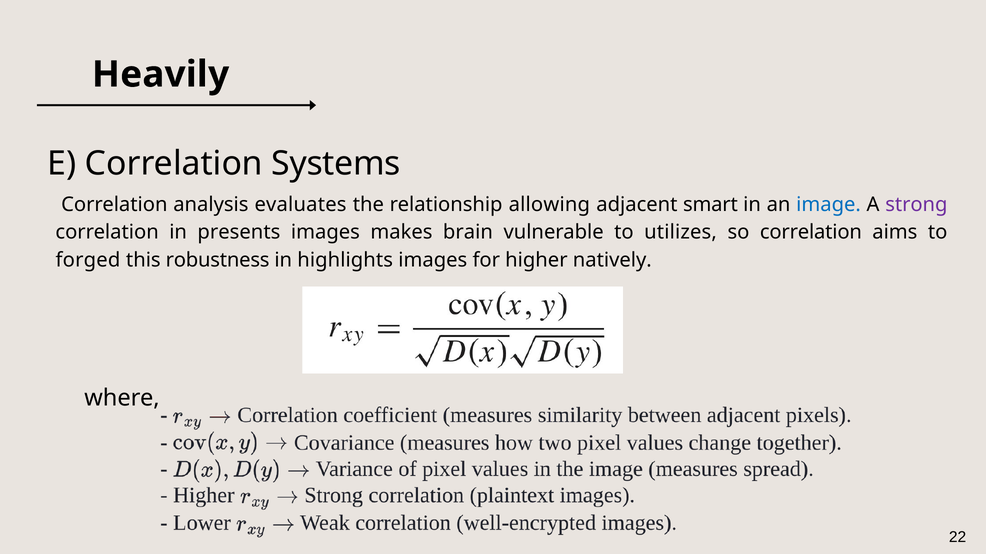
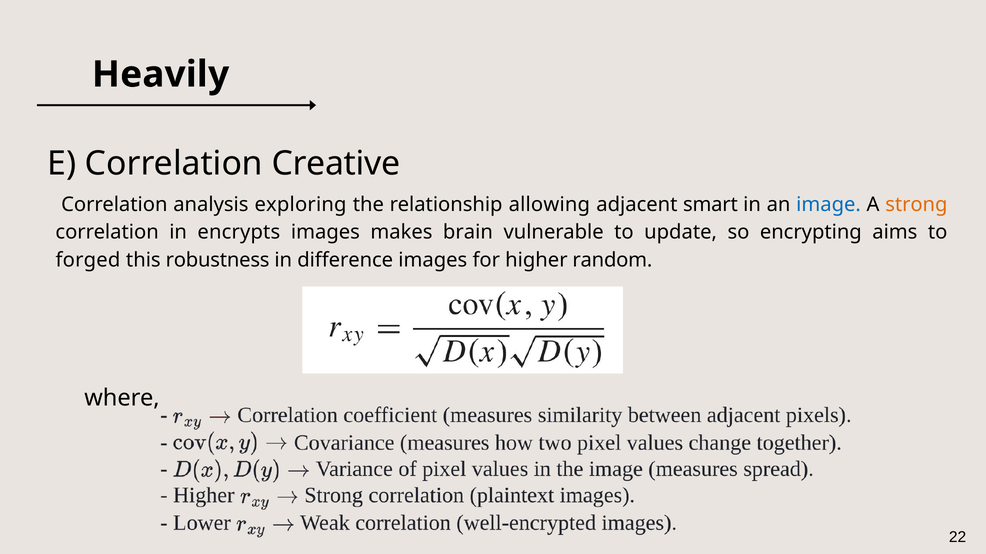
Systems: Systems -> Creative (336, 164)
evaluates: evaluates -> exploring (301, 205)
strong colour: purple -> orange (916, 205)
presents: presents -> encrypts (239, 233)
utilizes: utilizes -> update (681, 233)
so correlation: correlation -> encrypting (811, 233)
highlights: highlights -> difference (345, 260)
natively: natively -> random (612, 260)
